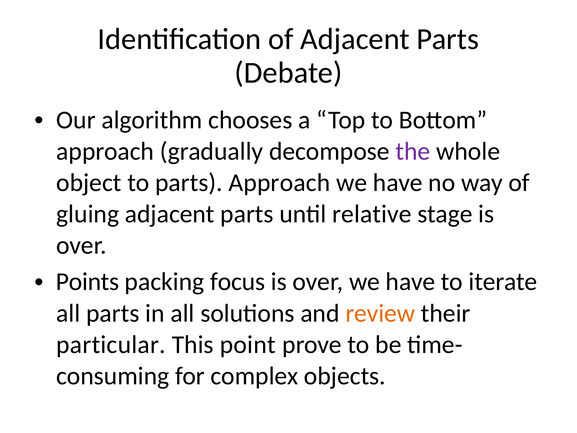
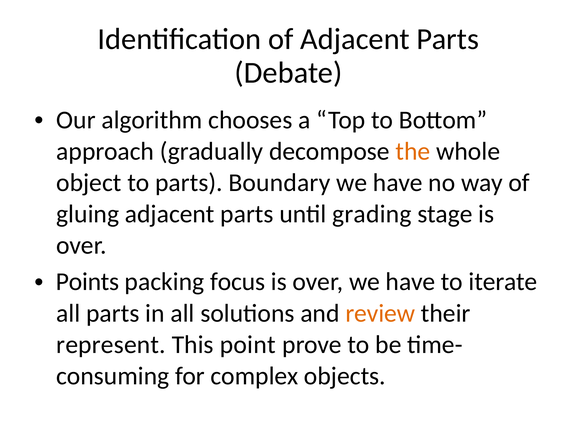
the colour: purple -> orange (413, 151)
parts Approach: Approach -> Boundary (279, 183)
relative: relative -> grading (372, 214)
particular: particular -> represent (111, 344)
